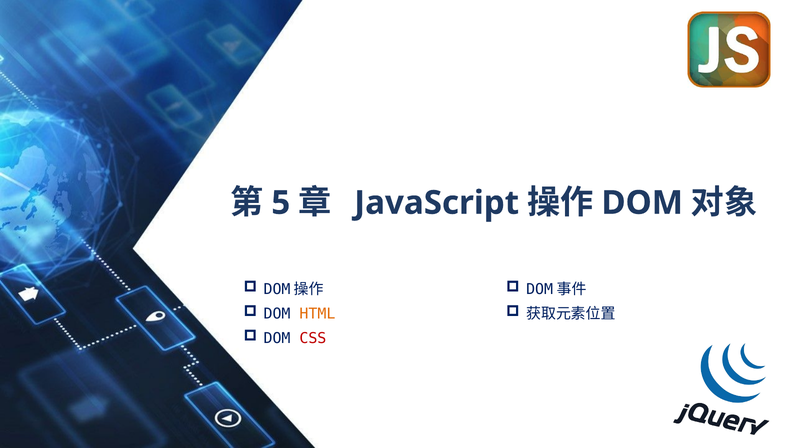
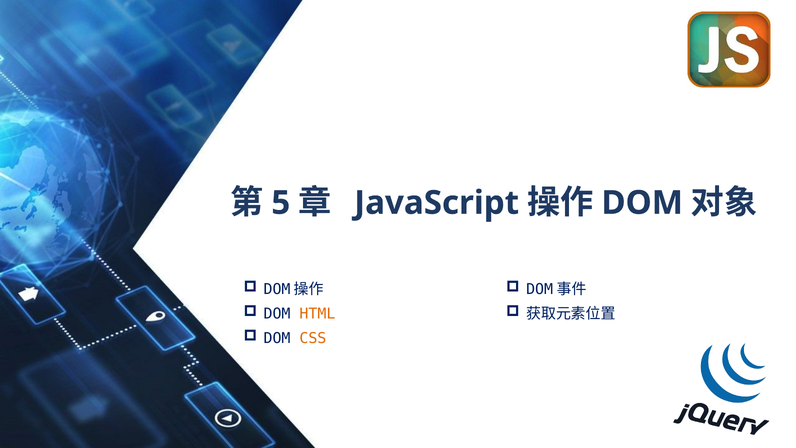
CSS colour: red -> orange (313, 338)
